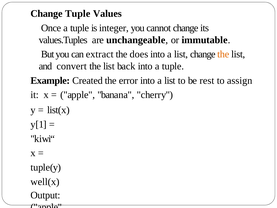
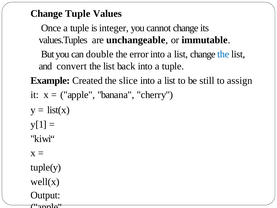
extract: extract -> double (100, 54)
does: does -> error (139, 54)
the colour: orange -> blue (223, 54)
error: error -> slice (128, 80)
rest: rest -> still (207, 80)
